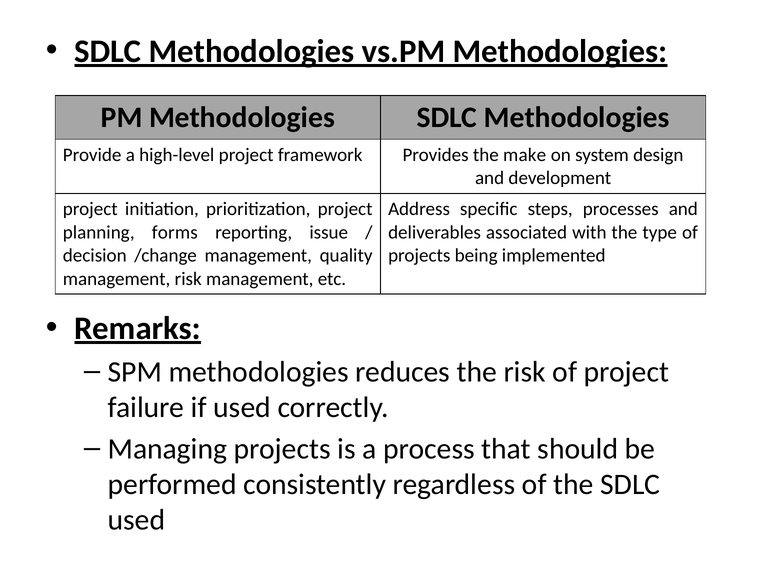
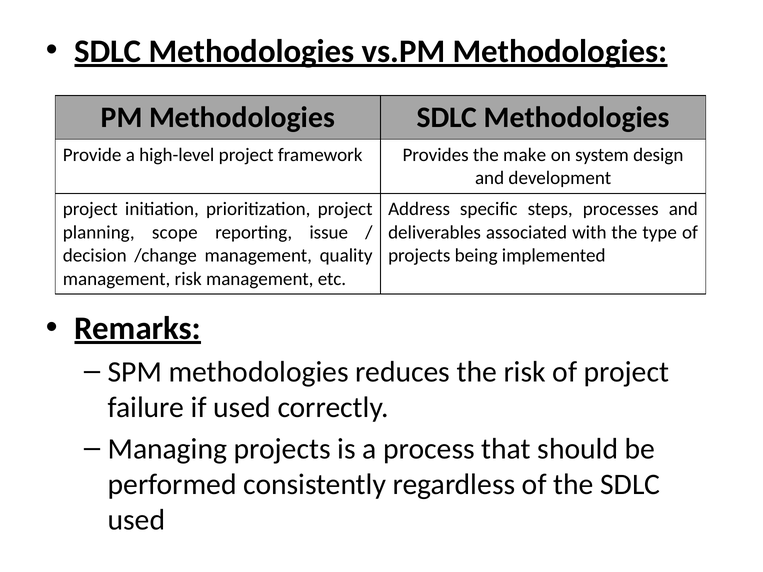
forms: forms -> scope (175, 232)
